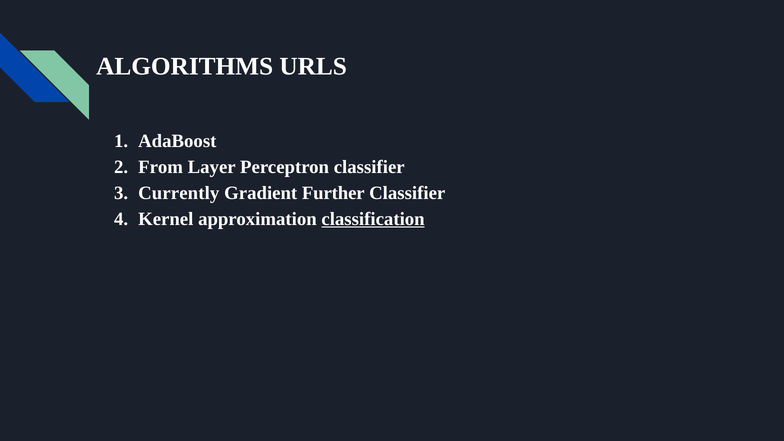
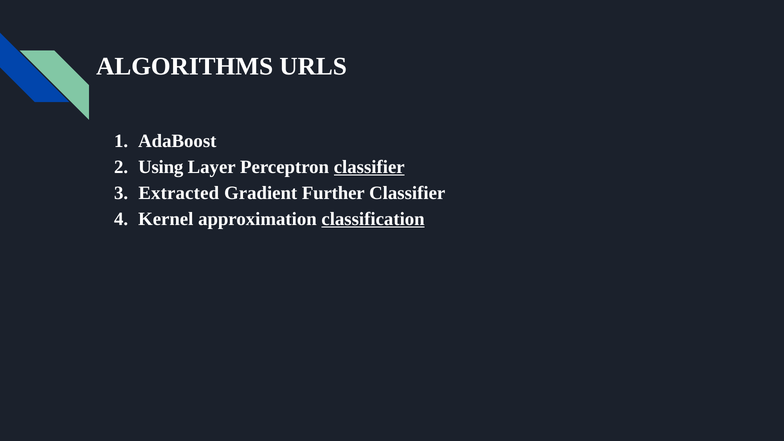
From: From -> Using (161, 167)
classifier underline: none -> present (369, 167)
Currently: Currently -> Extracted (179, 193)
